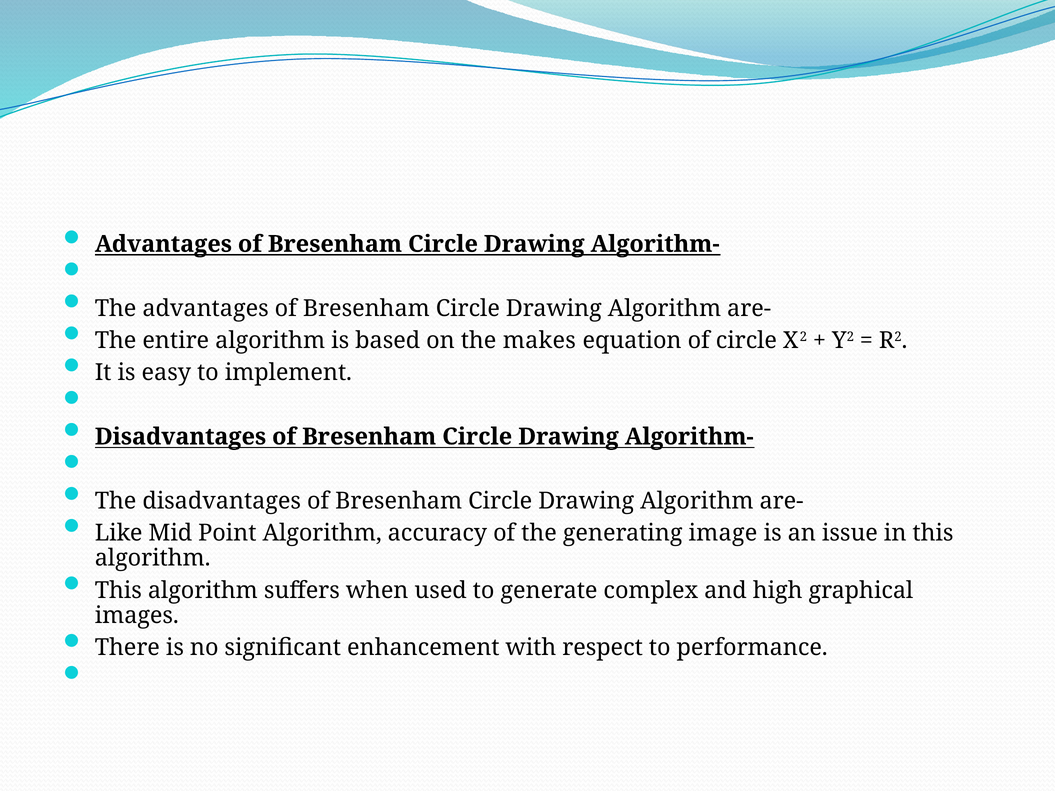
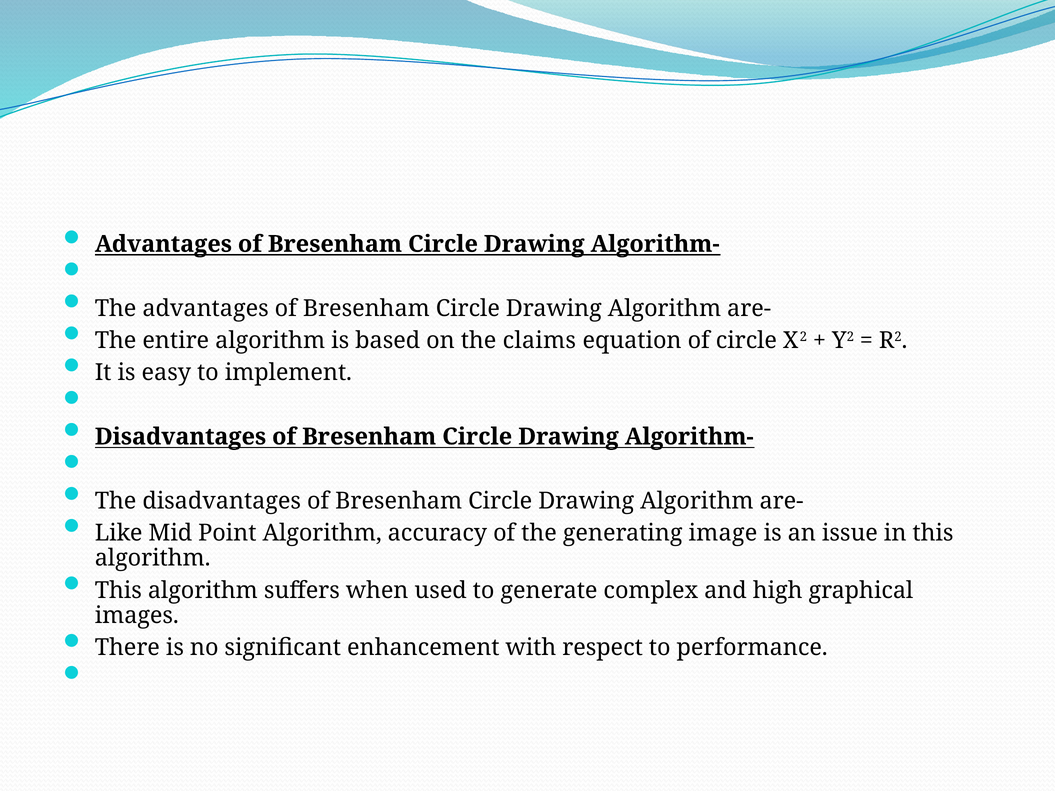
makes: makes -> claims (539, 341)
